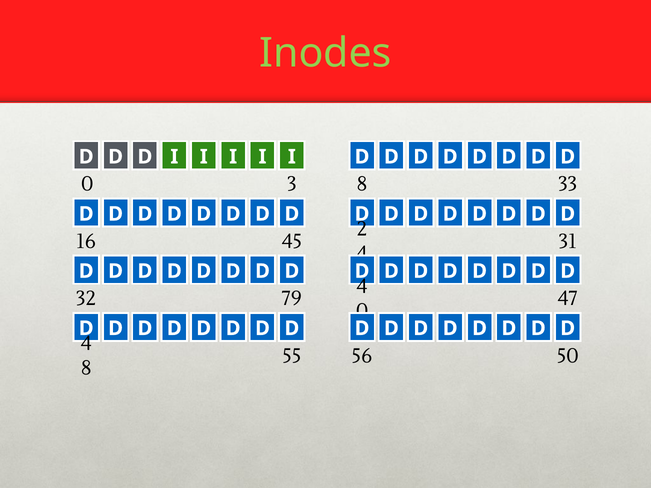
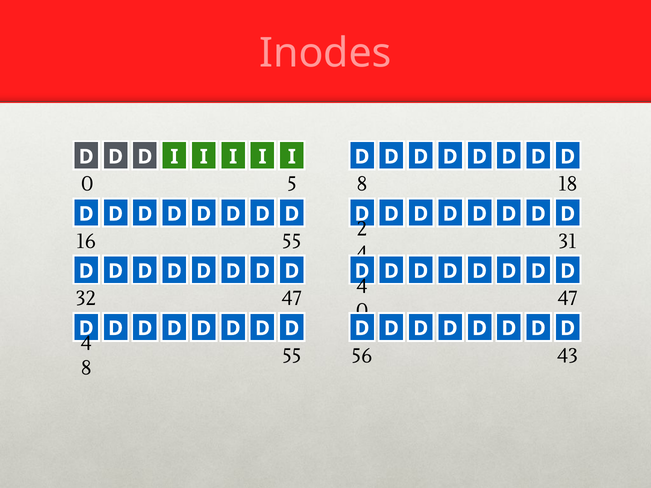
Inodes colour: light green -> pink (325, 53)
3: 3 -> 5 (292, 184)
33: 33 -> 18 (568, 184)
16 45: 45 -> 55 (292, 242)
32 79: 79 -> 47 (292, 299)
50: 50 -> 43 (568, 356)
